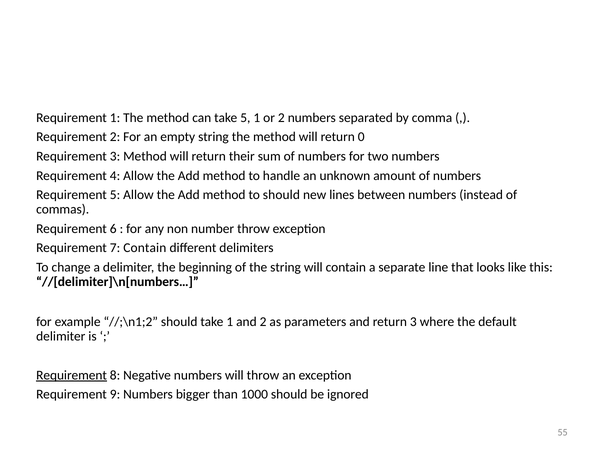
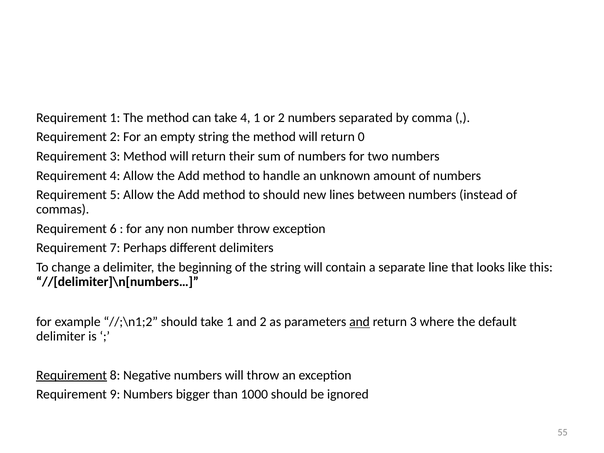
take 5: 5 -> 4 (245, 118)
7 Contain: Contain -> Perhaps (145, 248)
and underline: none -> present (360, 322)
